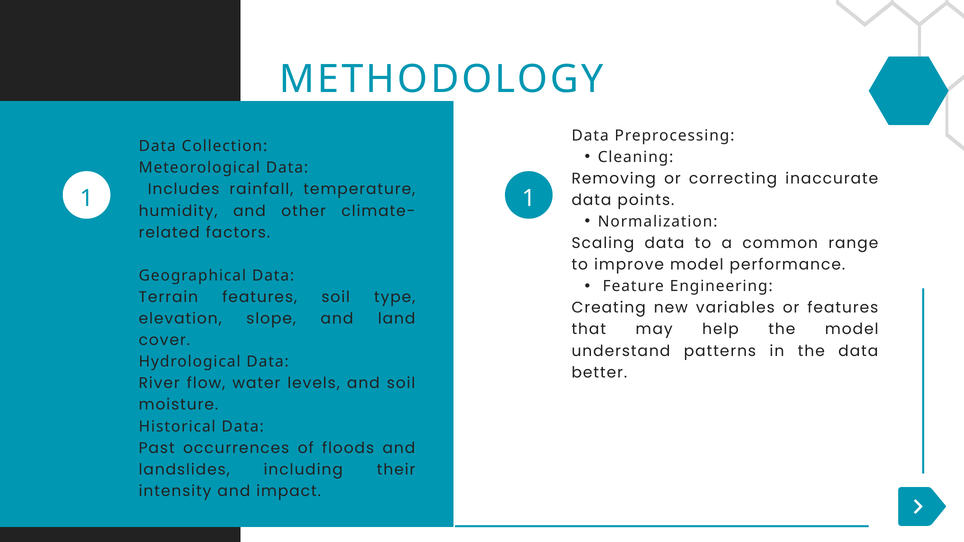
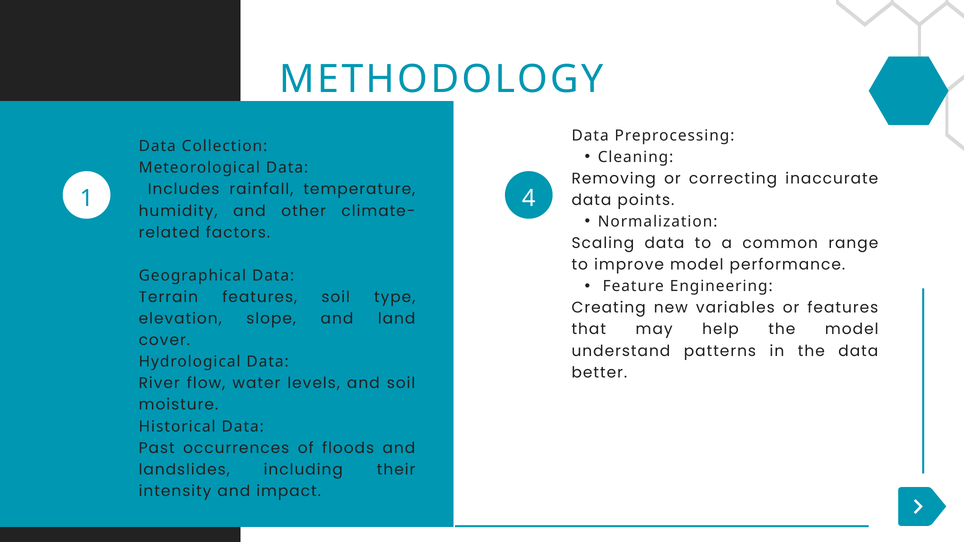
1 1: 1 -> 4 (529, 198)
